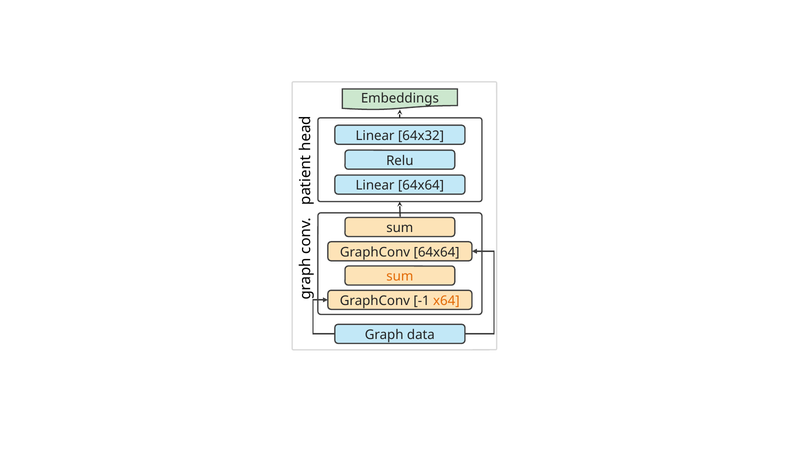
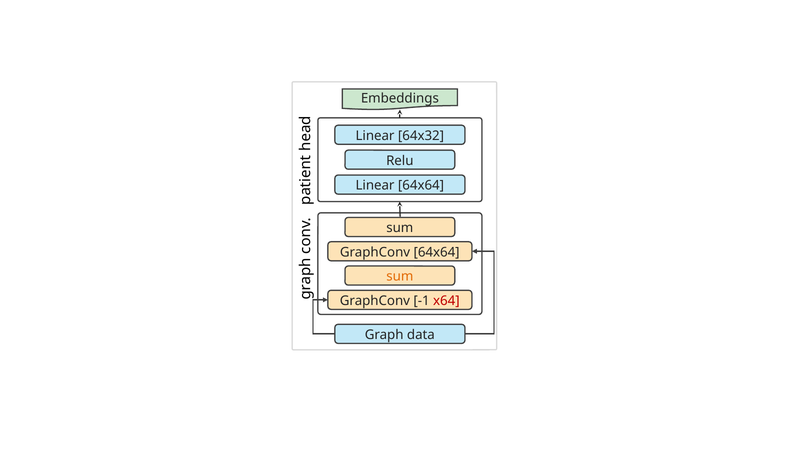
x64 colour: orange -> red (446, 301)
